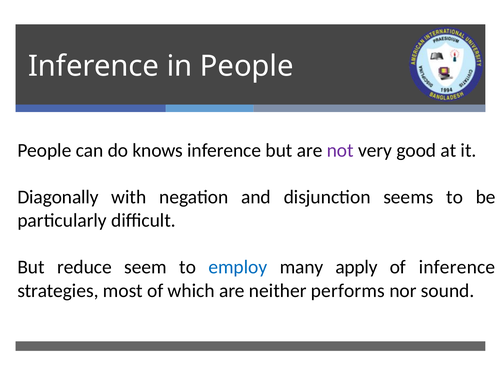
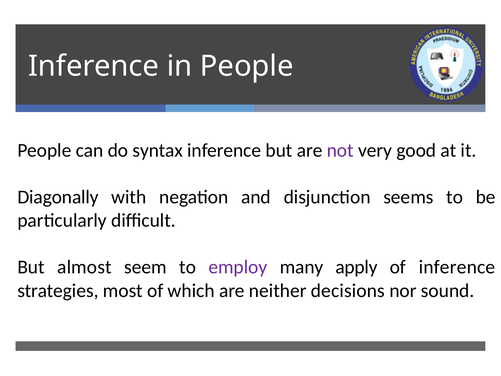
knows: knows -> syntax (158, 150)
reduce: reduce -> almost (84, 267)
employ colour: blue -> purple (238, 267)
performs: performs -> decisions (348, 290)
